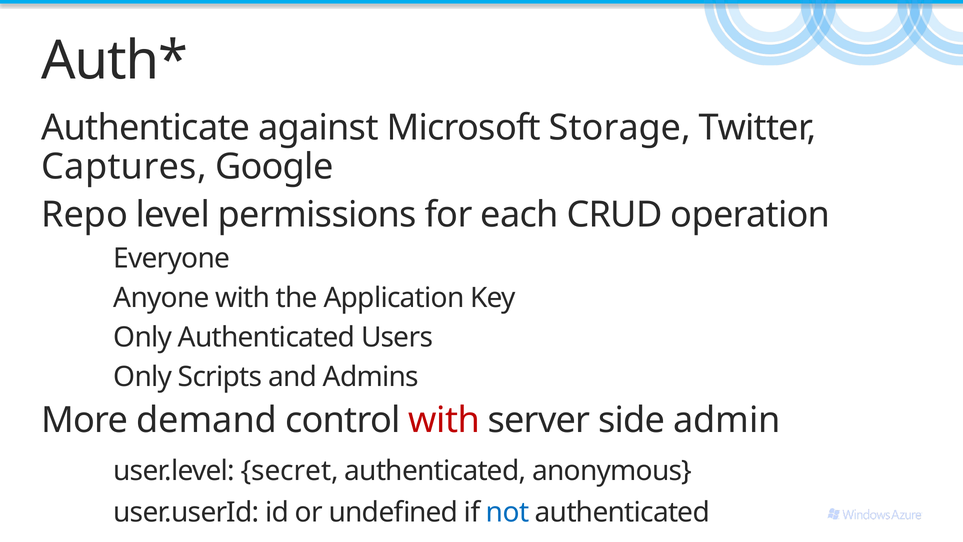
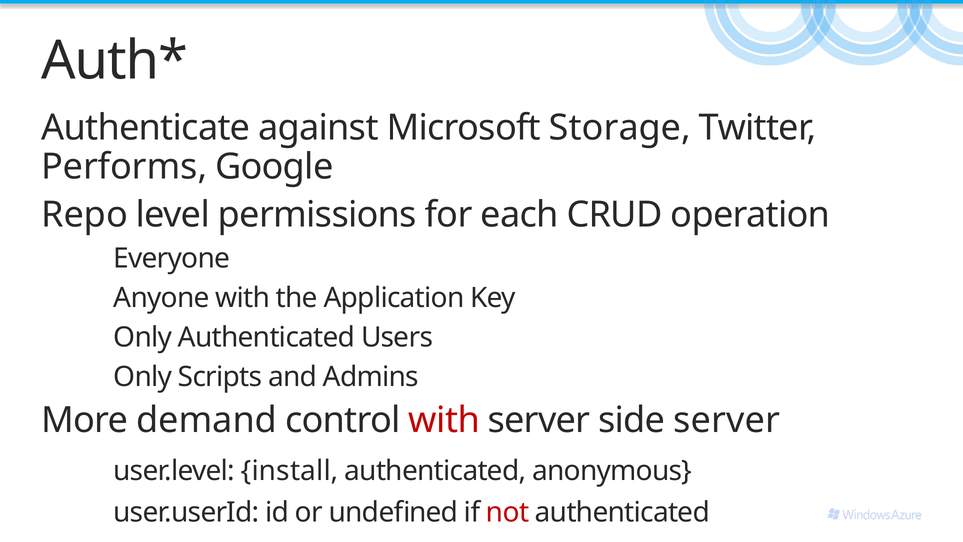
Captures: Captures -> Performs (124, 167)
side admin: admin -> server (727, 420)
secret: secret -> install (290, 471)
not colour: blue -> red (508, 512)
